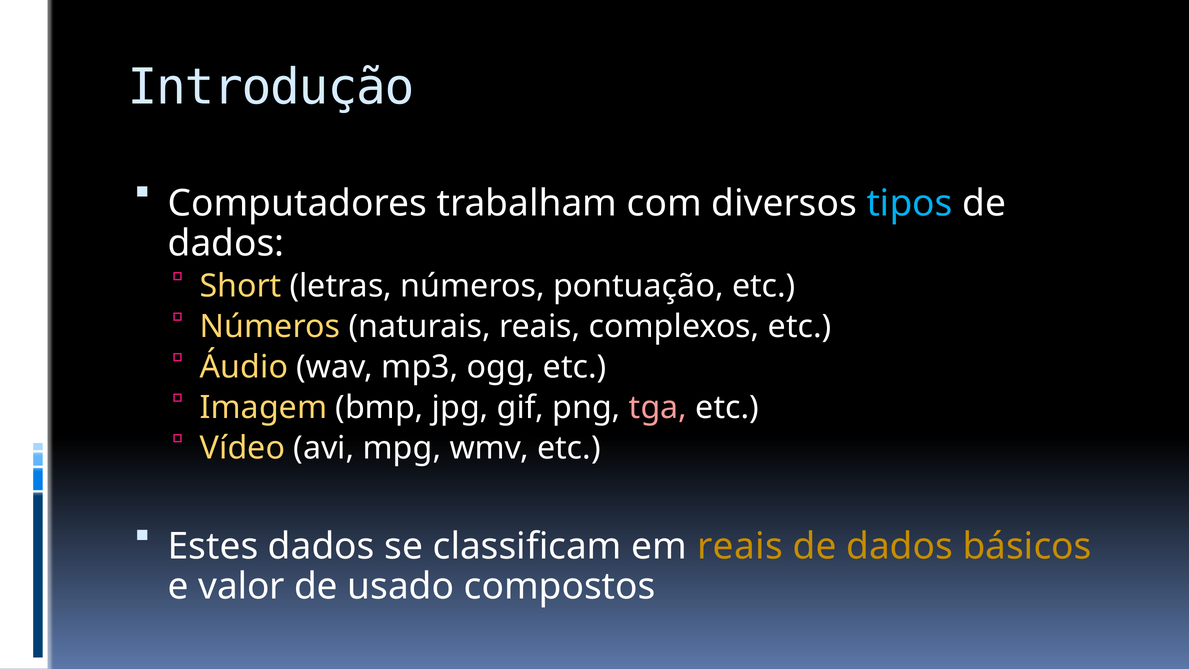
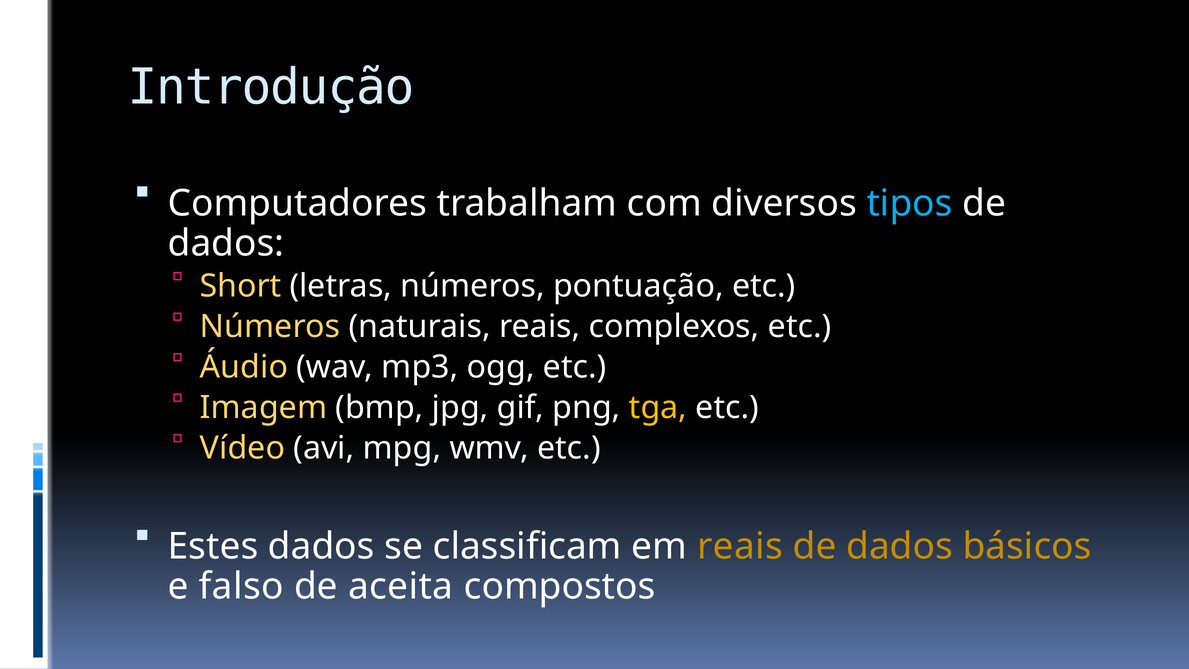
tga colour: pink -> yellow (658, 407)
valor: valor -> falso (241, 586)
usado: usado -> aceita (401, 586)
